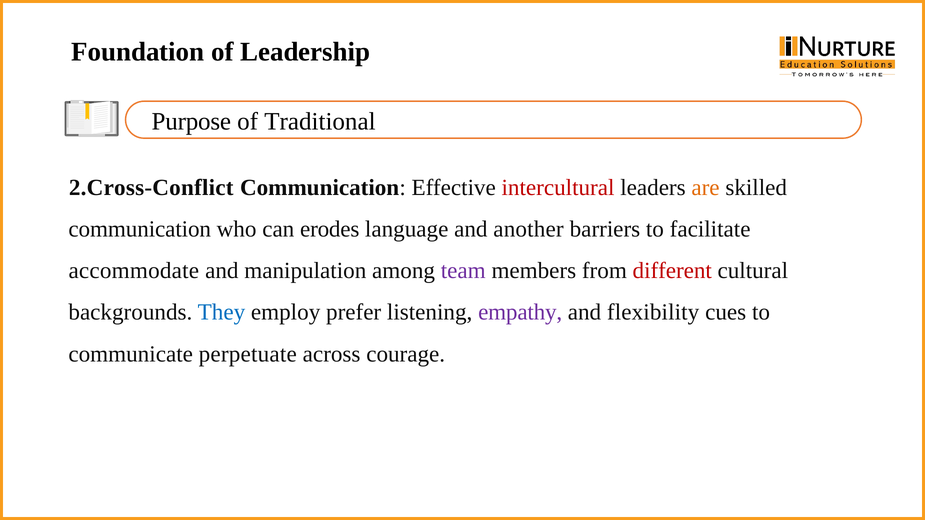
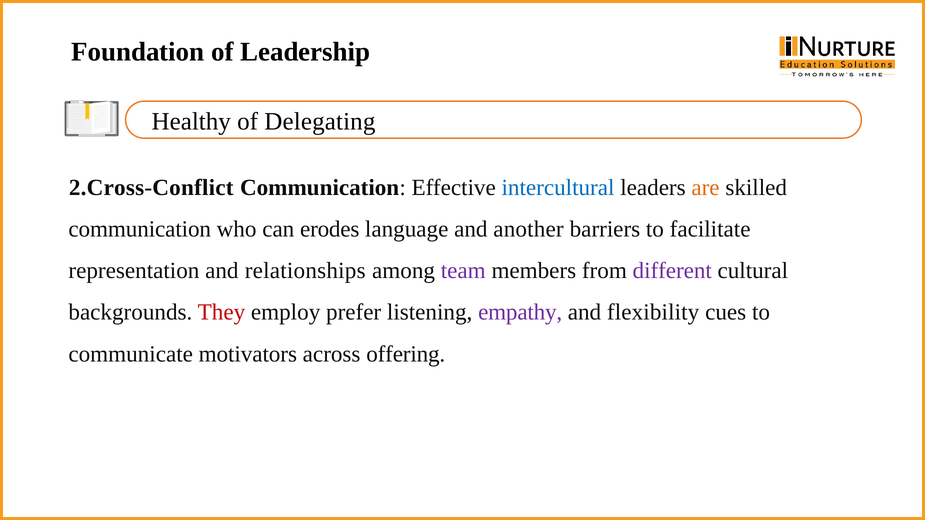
Purpose: Purpose -> Healthy (191, 122)
Traditional: Traditional -> Delegating (320, 122)
intercultural colour: red -> blue (558, 188)
accommodate: accommodate -> representation (134, 271)
manipulation: manipulation -> relationships (305, 271)
different colour: red -> purple (672, 271)
They colour: blue -> red (221, 313)
perpetuate: perpetuate -> motivators (248, 354)
courage: courage -> offering (406, 354)
